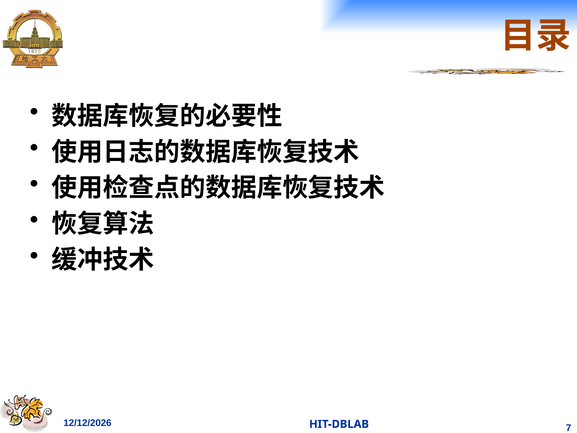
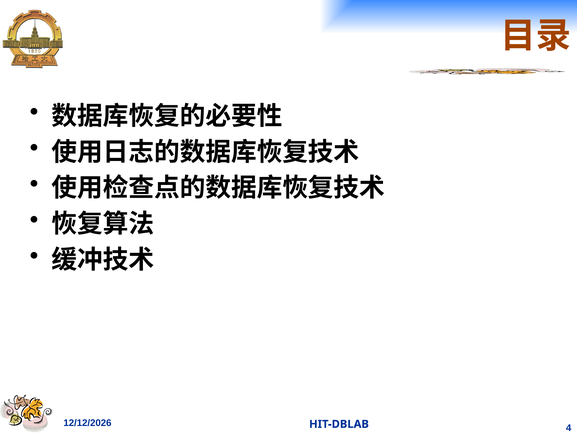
7: 7 -> 4 (569, 428)
